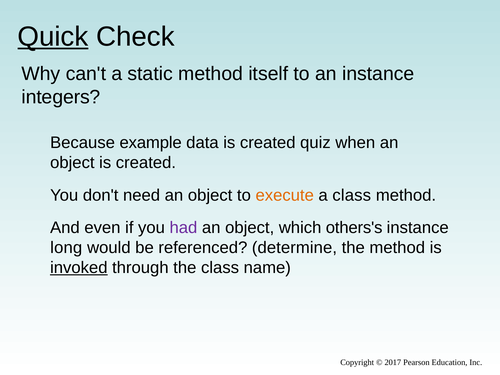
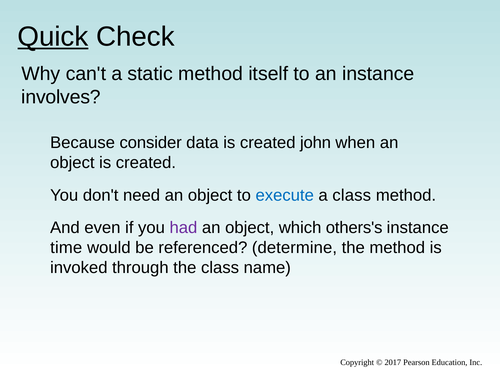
integers: integers -> involves (61, 97)
example: example -> consider (151, 143)
quiz: quiz -> john (316, 143)
execute colour: orange -> blue (285, 195)
long: long -> time (66, 248)
invoked underline: present -> none (79, 268)
